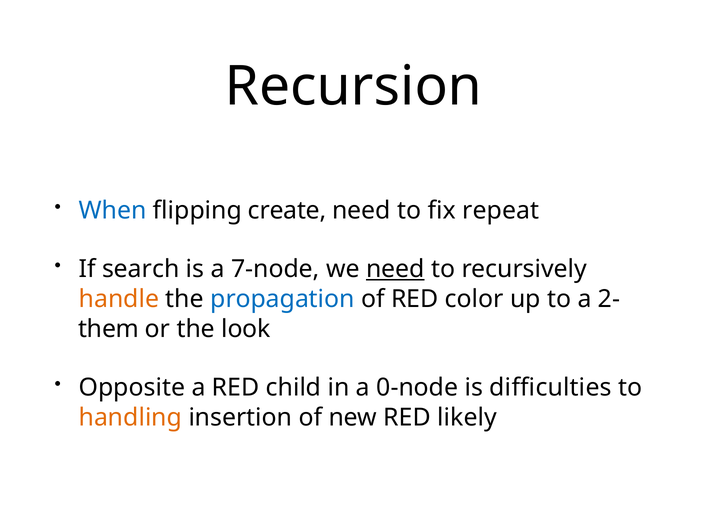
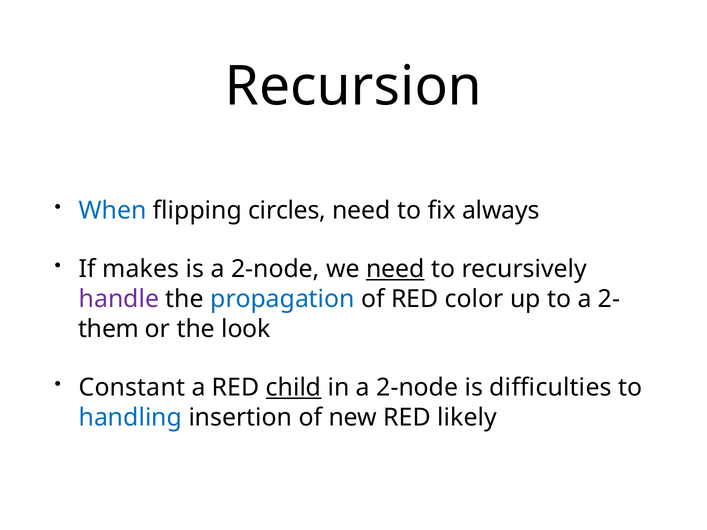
create: create -> circles (287, 211)
repeat: repeat -> always (501, 211)
search: search -> makes (141, 269)
is a 7-node: 7-node -> 2-node (275, 269)
handle colour: orange -> purple (119, 299)
Opposite: Opposite -> Constant (132, 388)
child underline: none -> present (294, 388)
in a 0-node: 0-node -> 2-node (417, 388)
handling colour: orange -> blue (130, 418)
